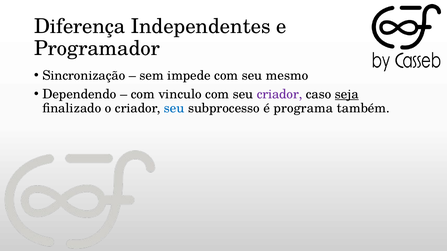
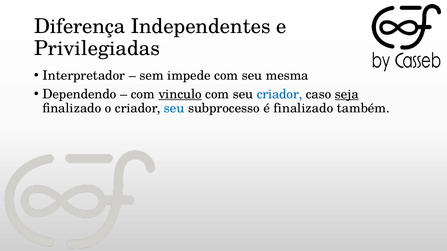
Programador: Programador -> Privilegiadas (97, 49)
Sincronização: Sincronização -> Interpretador (84, 76)
mesmo: mesmo -> mesma (287, 76)
vinculo underline: none -> present (180, 94)
criador colour: purple -> blue (280, 94)
é programa: programa -> finalizado (303, 108)
